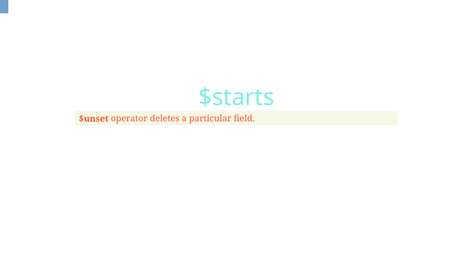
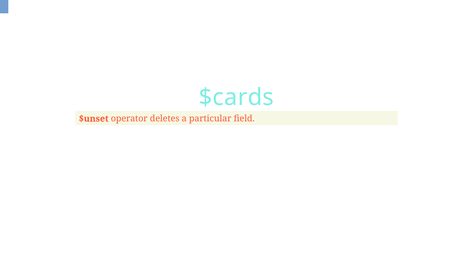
$starts: $starts -> $cards (236, 97)
